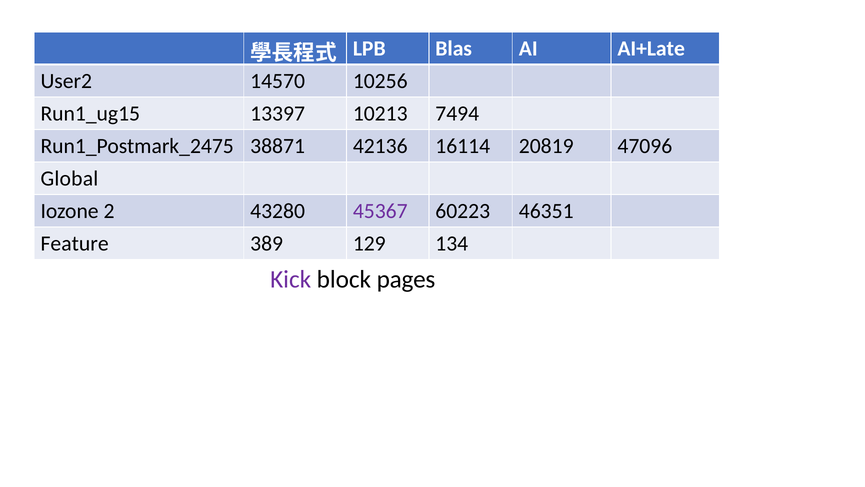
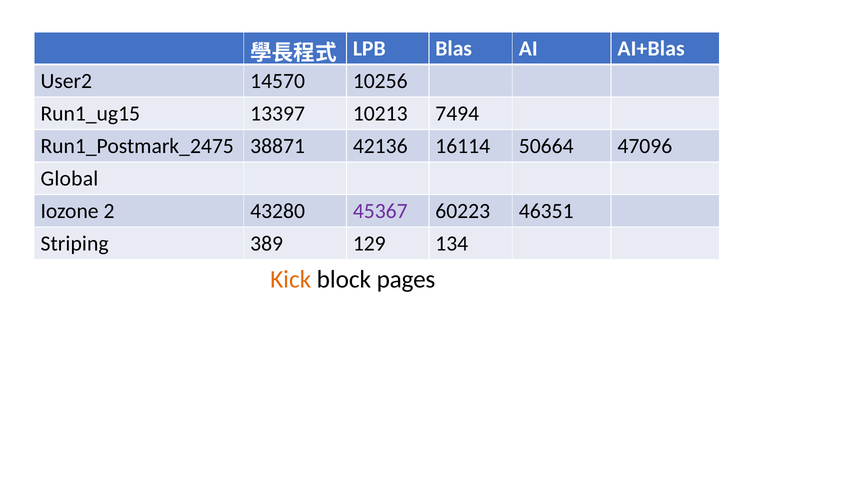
AI+Late: AI+Late -> AI+Blas (651, 49)
20819: 20819 -> 50664 (546, 146)
Feature: Feature -> Striping (75, 243)
Kick colour: purple -> orange (291, 279)
